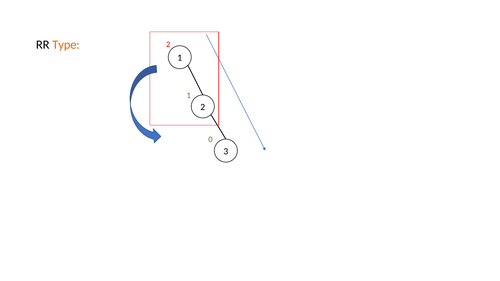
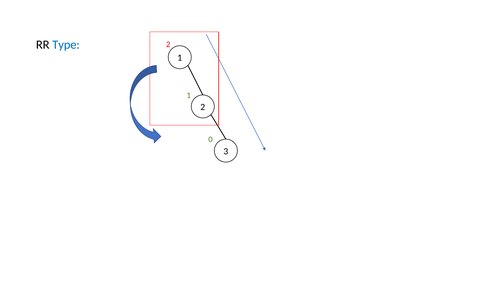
Type colour: orange -> blue (66, 45)
